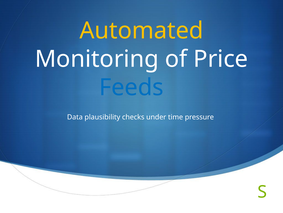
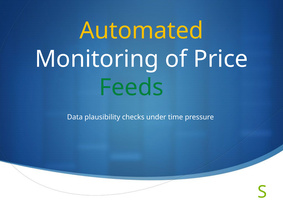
Feeds colour: blue -> green (131, 87)
